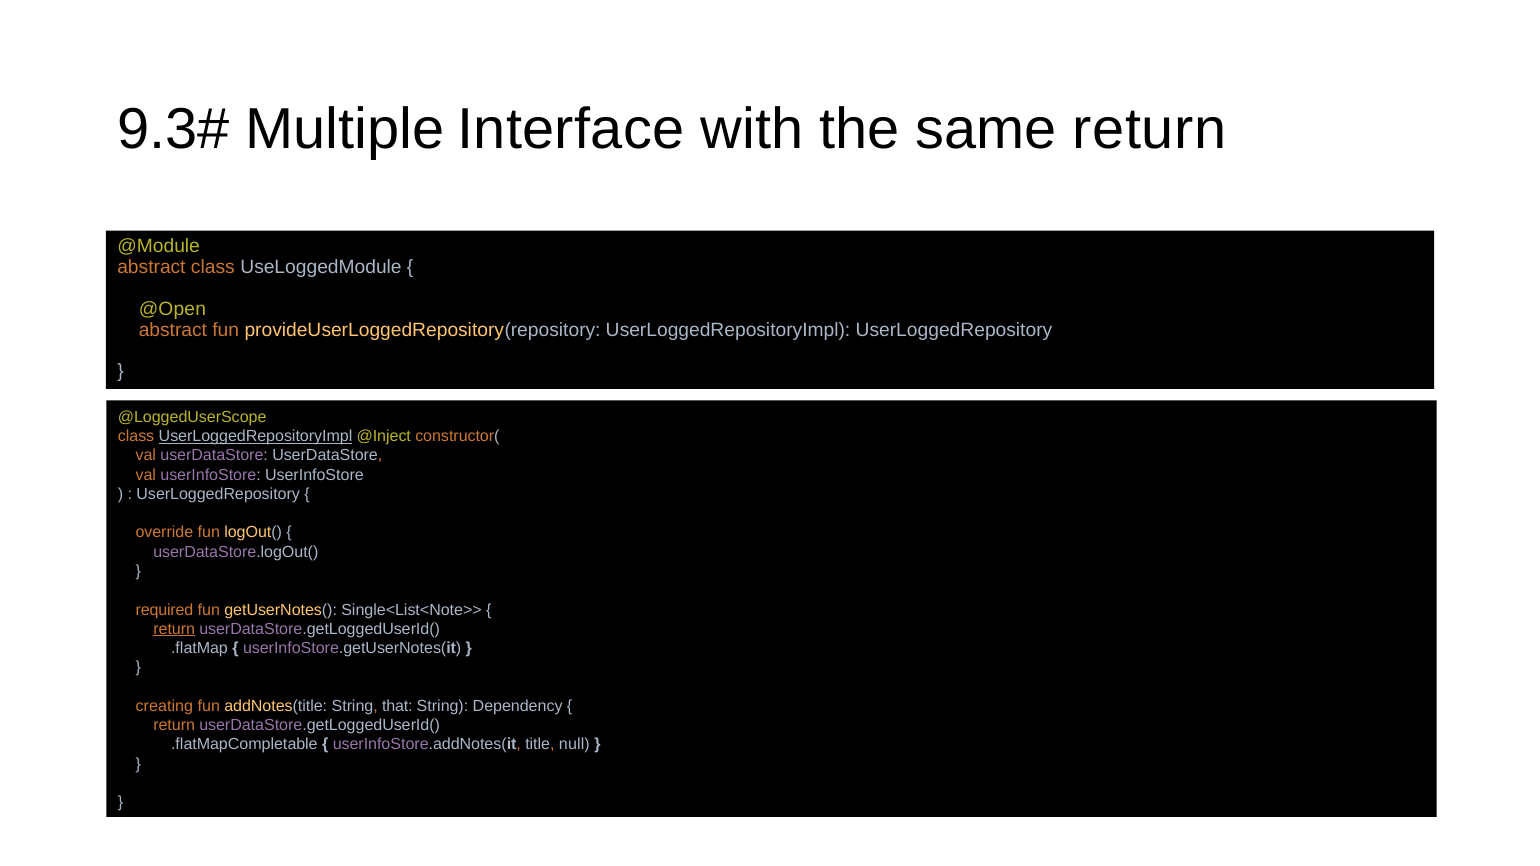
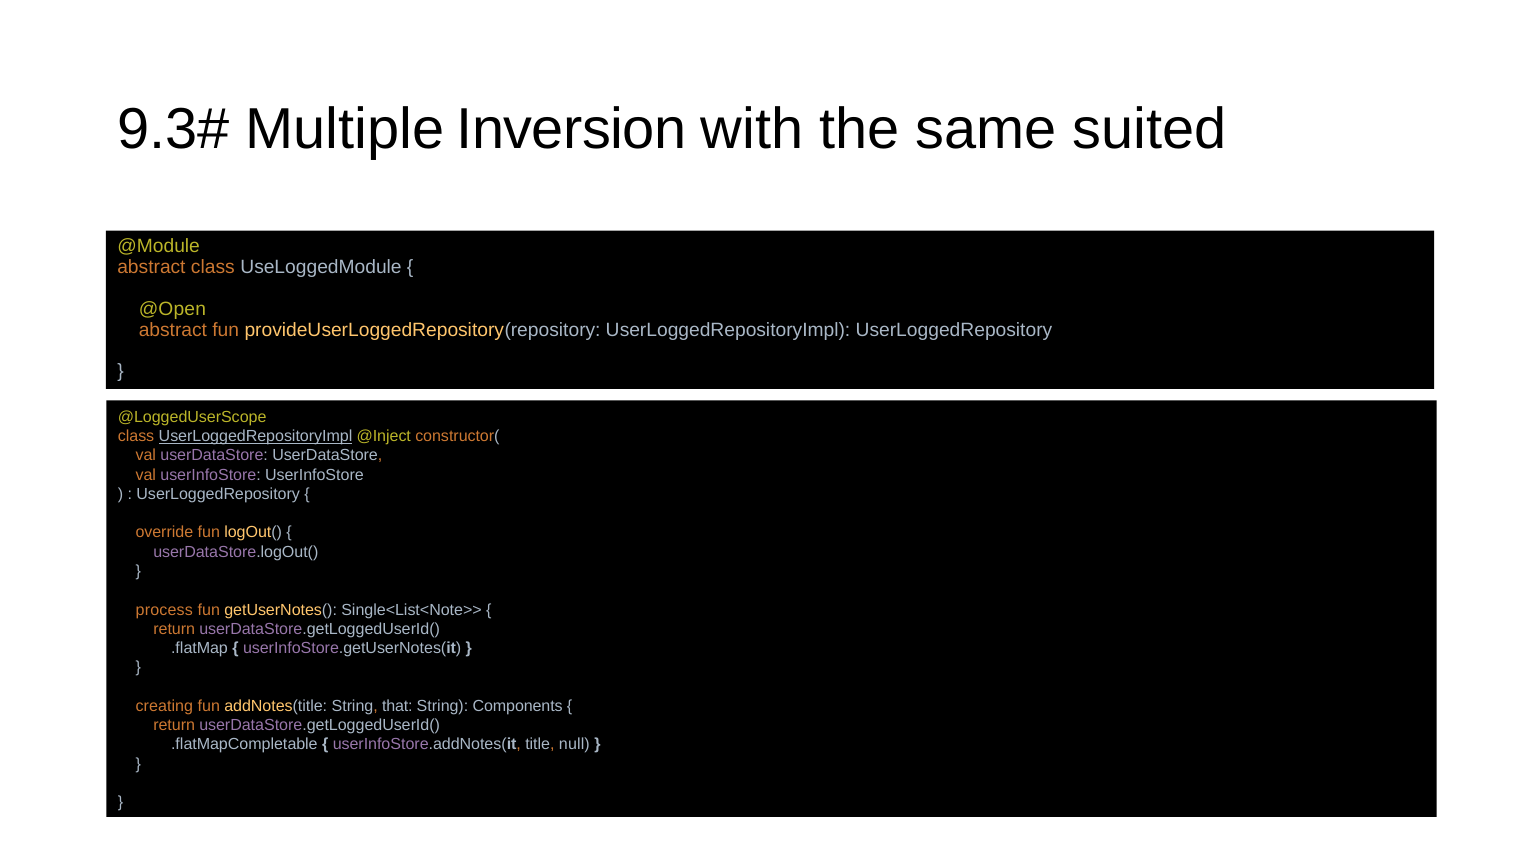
Interface: Interface -> Inversion (571, 129)
same return: return -> suited (1150, 129)
required: required -> process (164, 610)
return underline: present -> none (174, 629)
Dependency: Dependency -> Components (518, 706)
